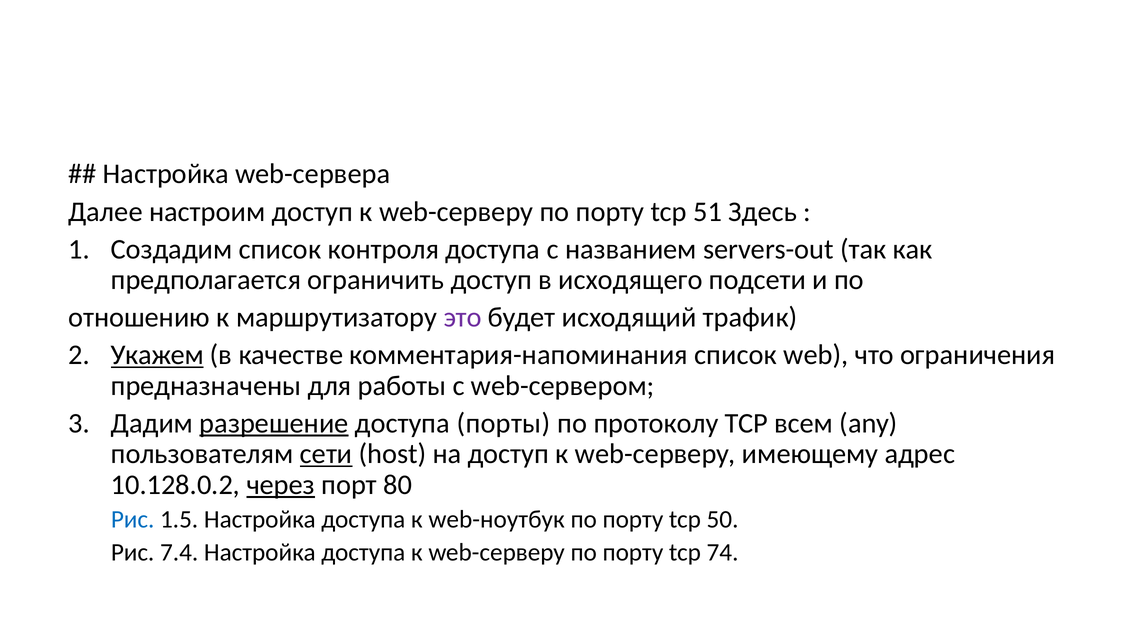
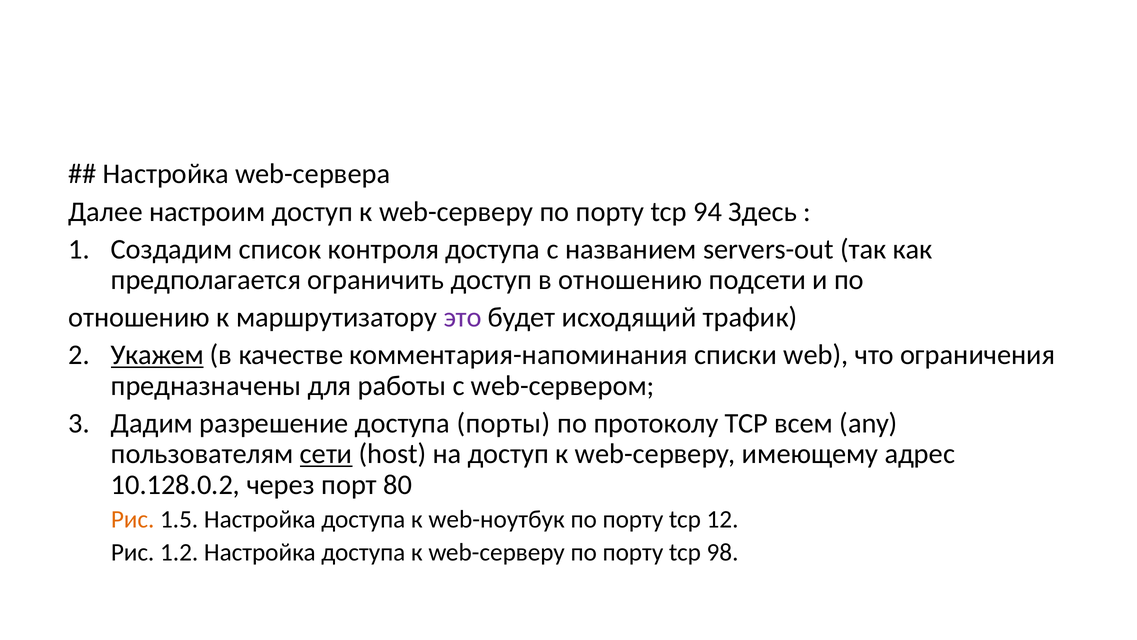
51: 51 -> 94 (708, 211)
в исходящего: исходящего -> отношению (630, 280)
комментария-напоминания список: список -> списки (736, 355)
разрешение underline: present -> none (274, 423)
через underline: present -> none (281, 484)
Рис colour: blue -> orange (133, 519)
50: 50 -> 12 (723, 519)
7.4: 7.4 -> 1.2 (179, 552)
74: 74 -> 98 (723, 552)
